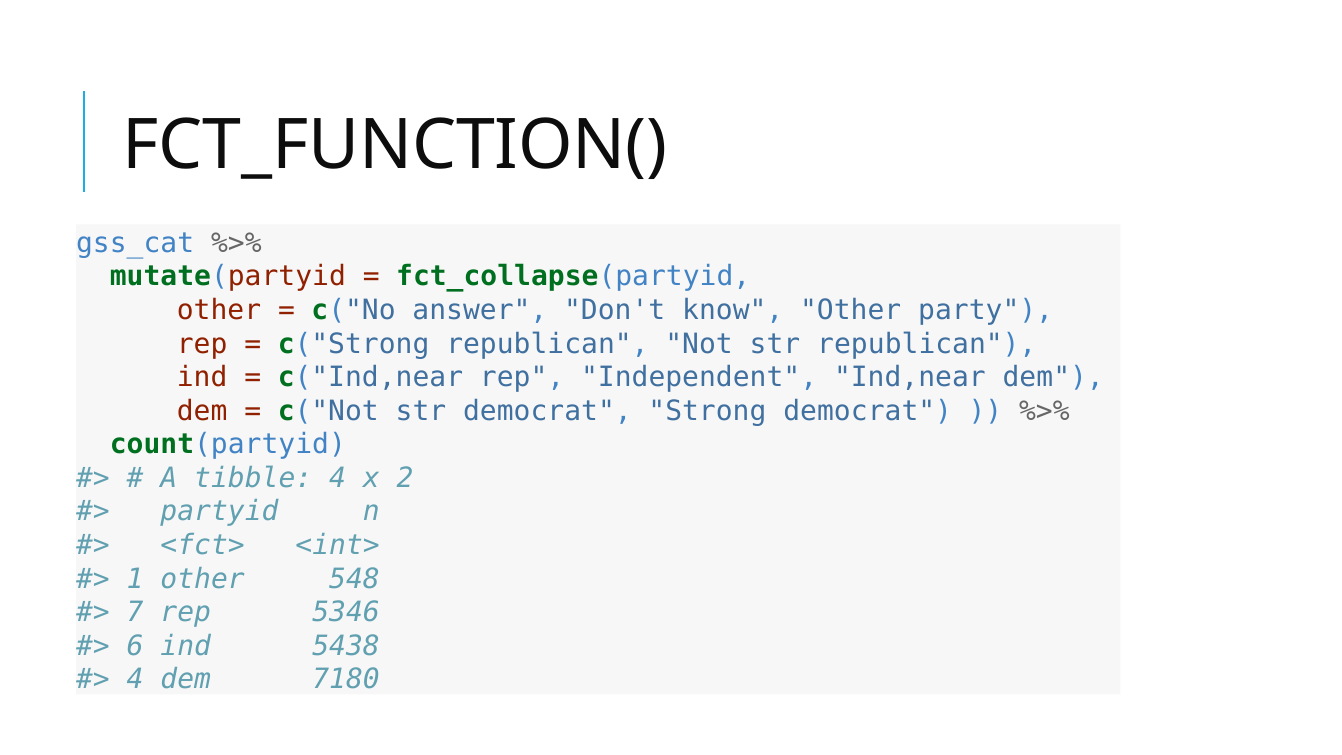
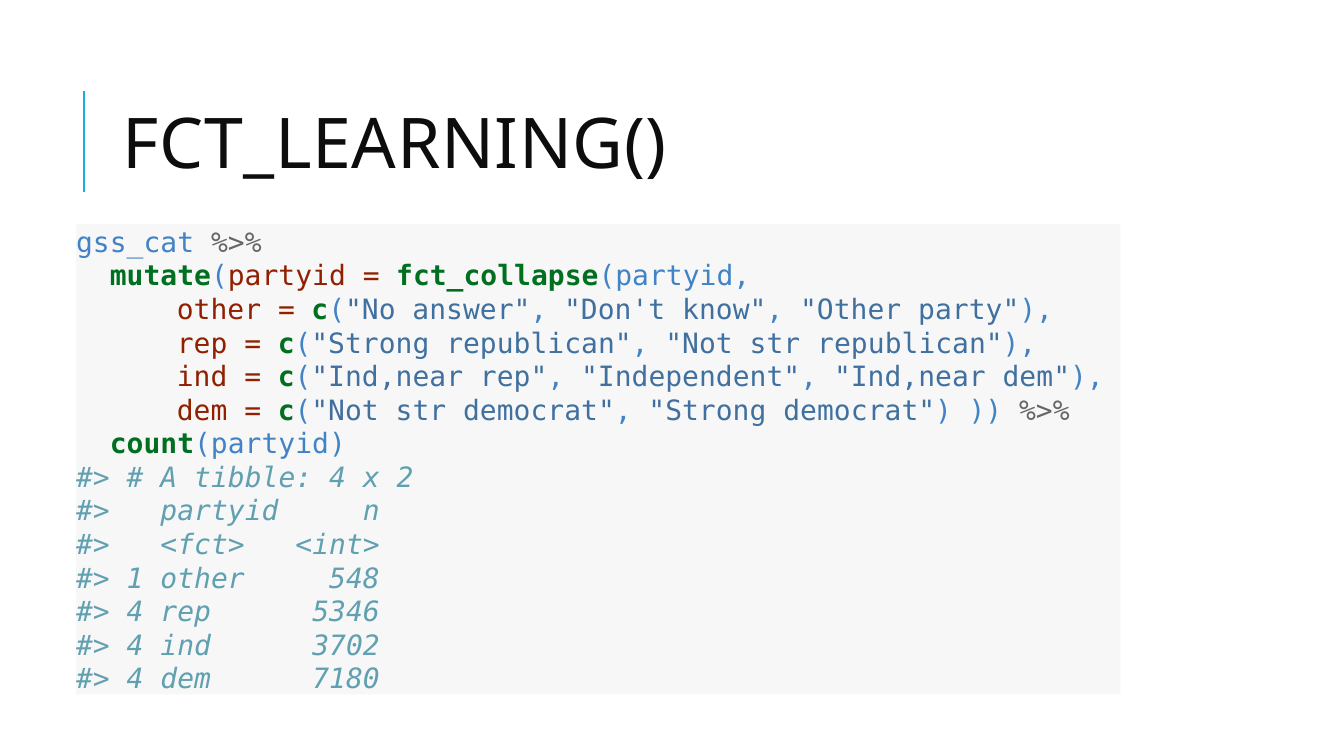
FCT_FUNCTION(: FCT_FUNCTION( -> FCT_LEARNING( (395, 146)
7: 7 -> 4 (135, 612)
6: 6 -> 4 (135, 646)
5438: 5438 -> 3702 (346, 646)
